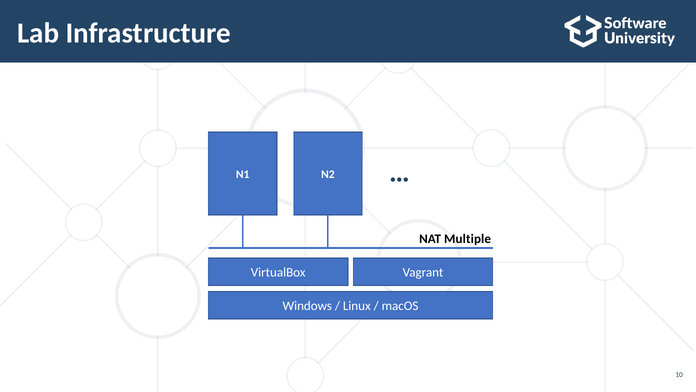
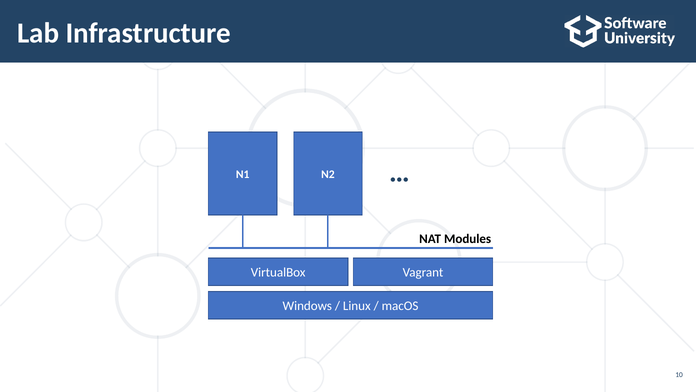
Multiple: Multiple -> Modules (468, 239)
